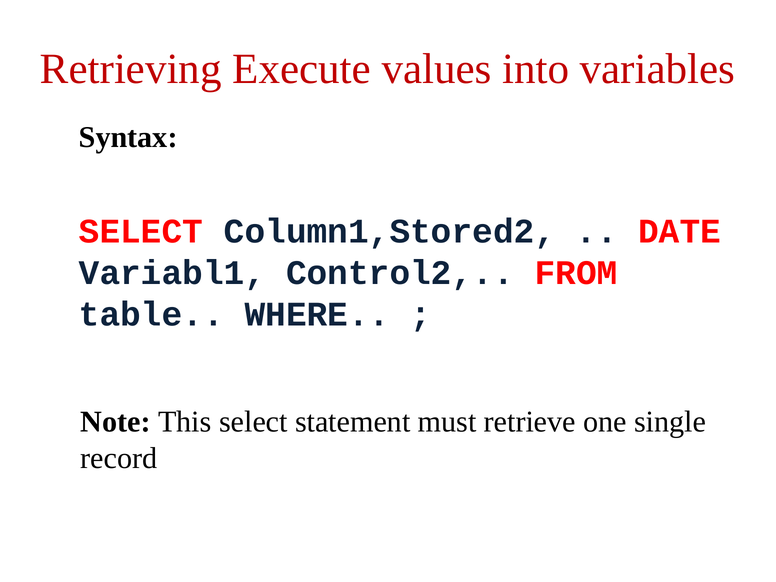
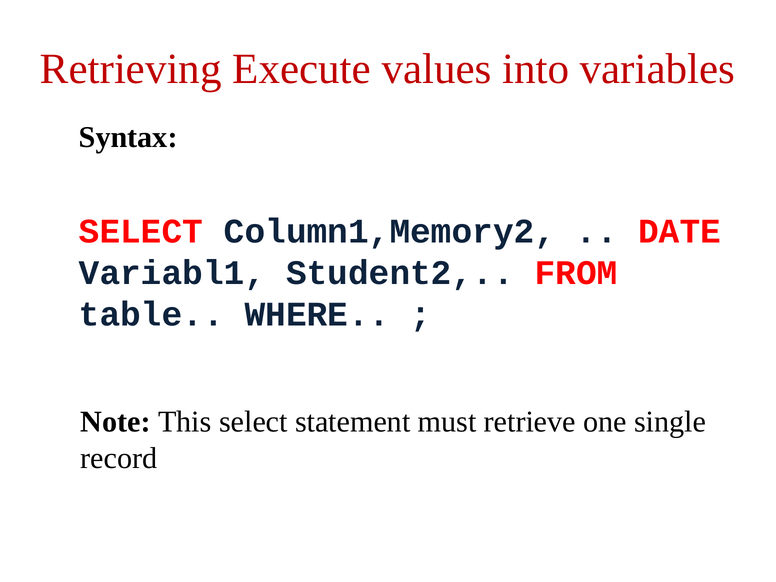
Column1,Stored2: Column1,Stored2 -> Column1,Memory2 (390, 232)
Control2: Control2 -> Student2 (400, 273)
